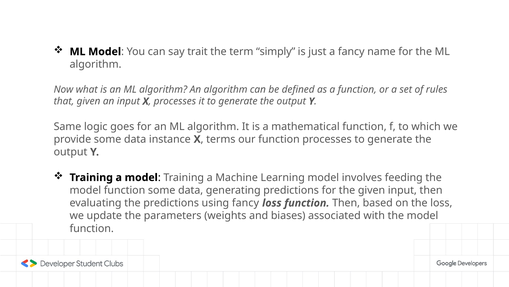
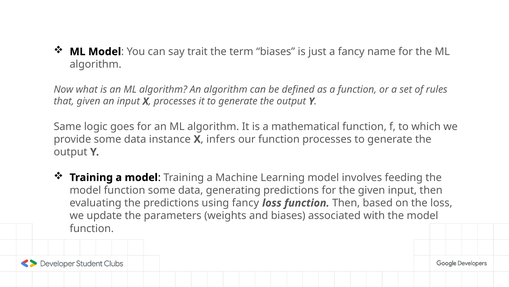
term simply: simply -> biases (276, 52)
terms: terms -> infers (221, 139)
